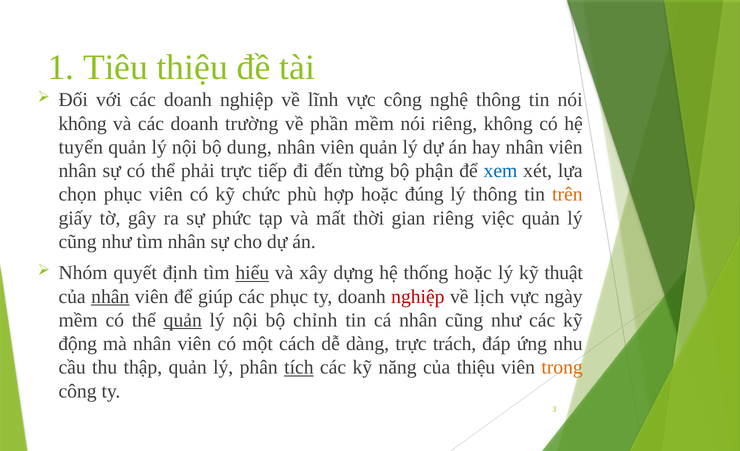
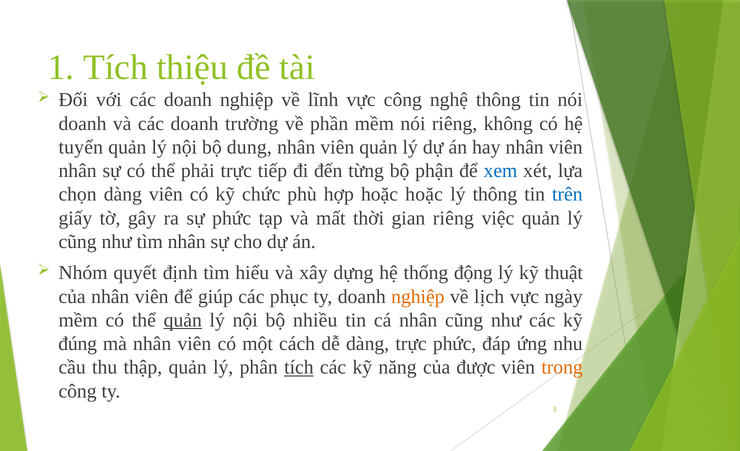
1 Tiêu: Tiêu -> Tích (116, 67)
không: không -> doanh (83, 123)
chọn phục: phục -> dàng (123, 194)
hoặc đúng: đúng -> hoặc (424, 194)
trên colour: orange -> blue (567, 194)
hiểu underline: present -> none (252, 273)
thống hoặc: hoặc -> động (473, 273)
nhân underline: present -> none (110, 296)
nghiệp colour: red -> orange (418, 296)
chỉnh: chỉnh -> nhiều (315, 320)
động: động -> đúng (78, 343)
trực trách: trách -> phức (455, 343)
của thiệu: thiệu -> được (476, 367)
